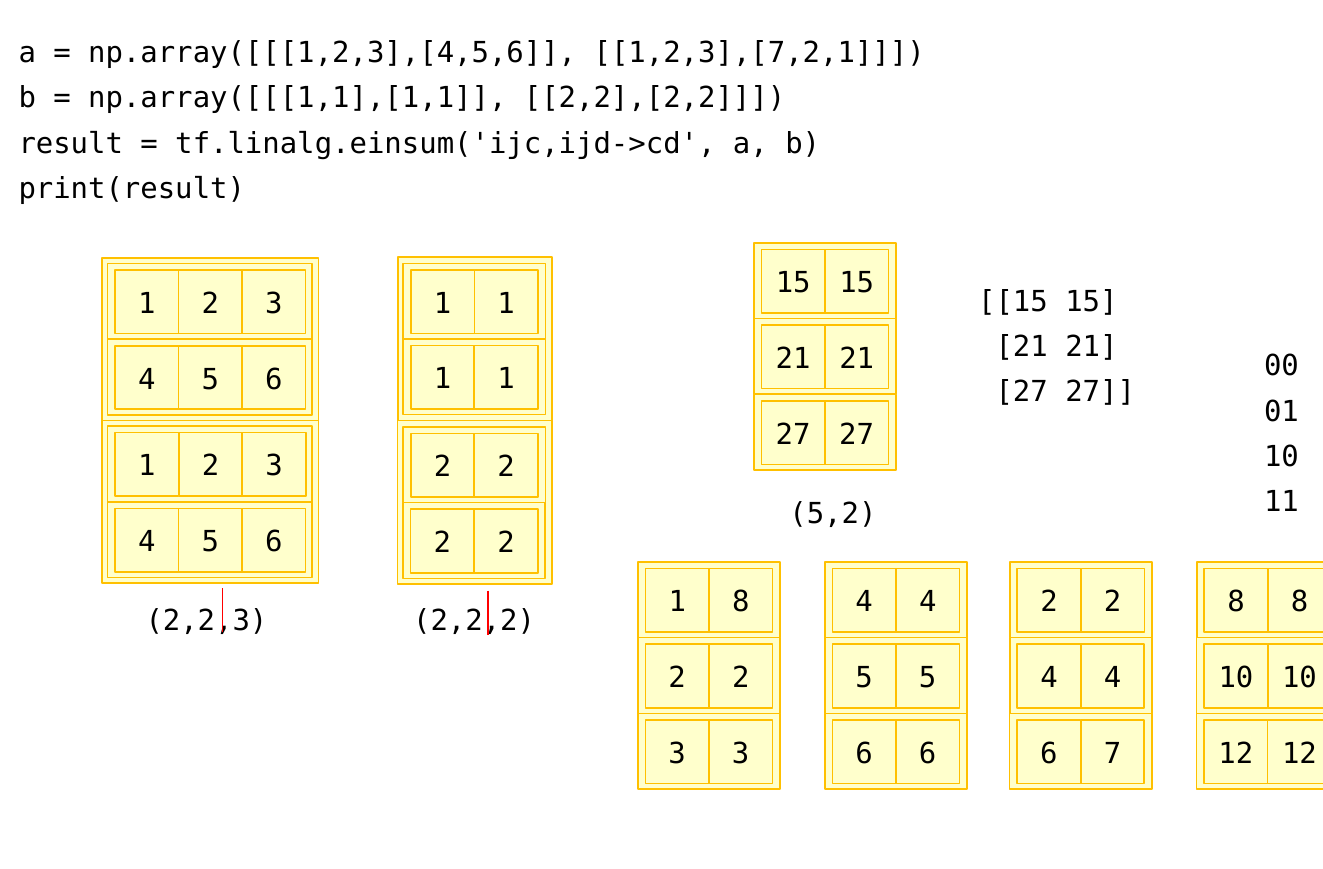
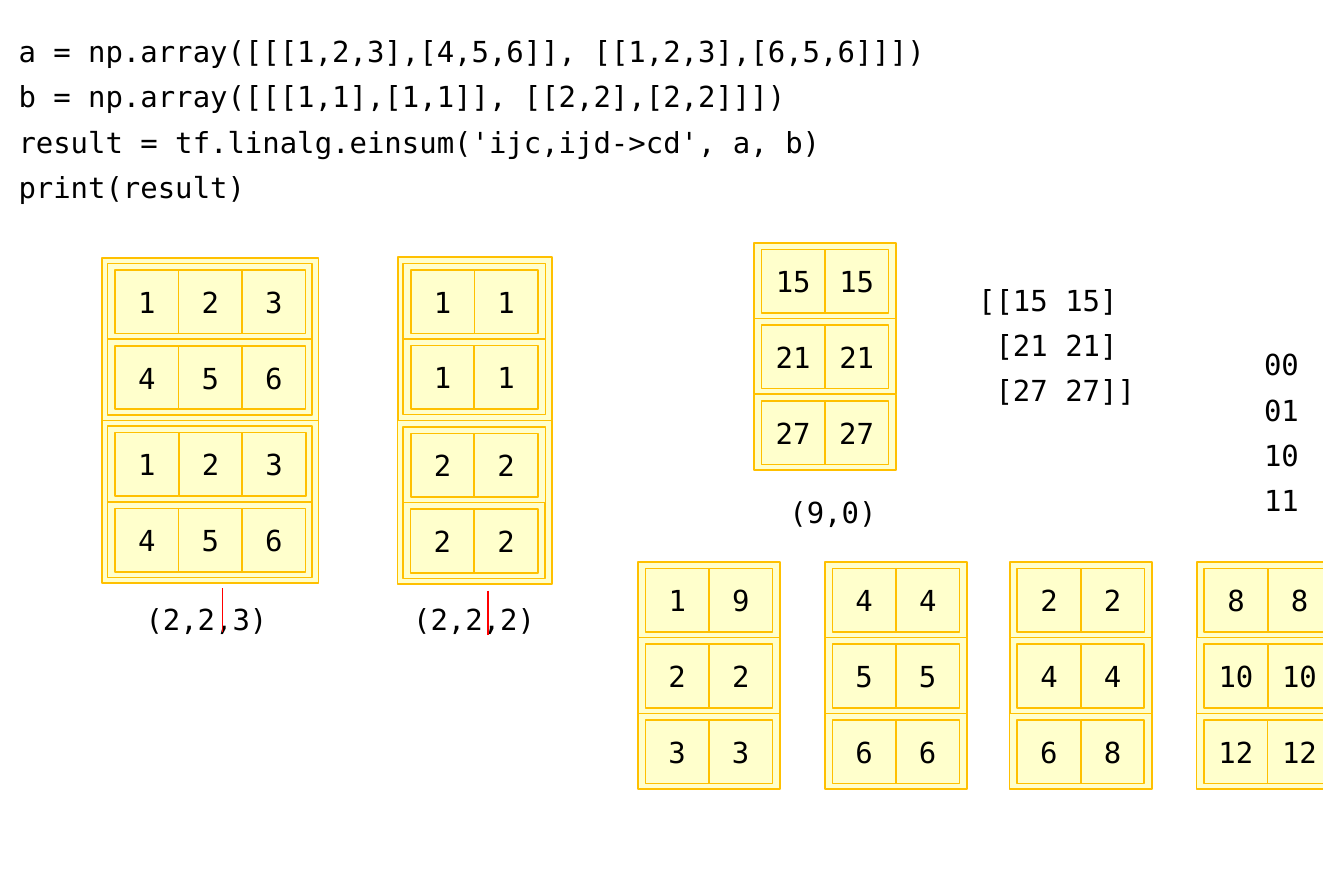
1,2,3],[7,2,1: 1,2,3],[7,2,1 -> 1,2,3],[6,5,6 (759, 53)
5,2: 5,2 -> 9,0 (833, 514)
1 8: 8 -> 9 (741, 602)
6 7: 7 -> 8 (1112, 754)
